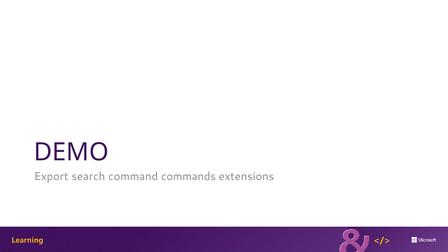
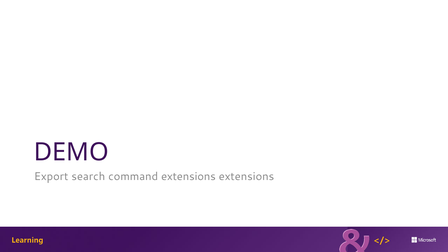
command commands: commands -> extensions (188, 176)
